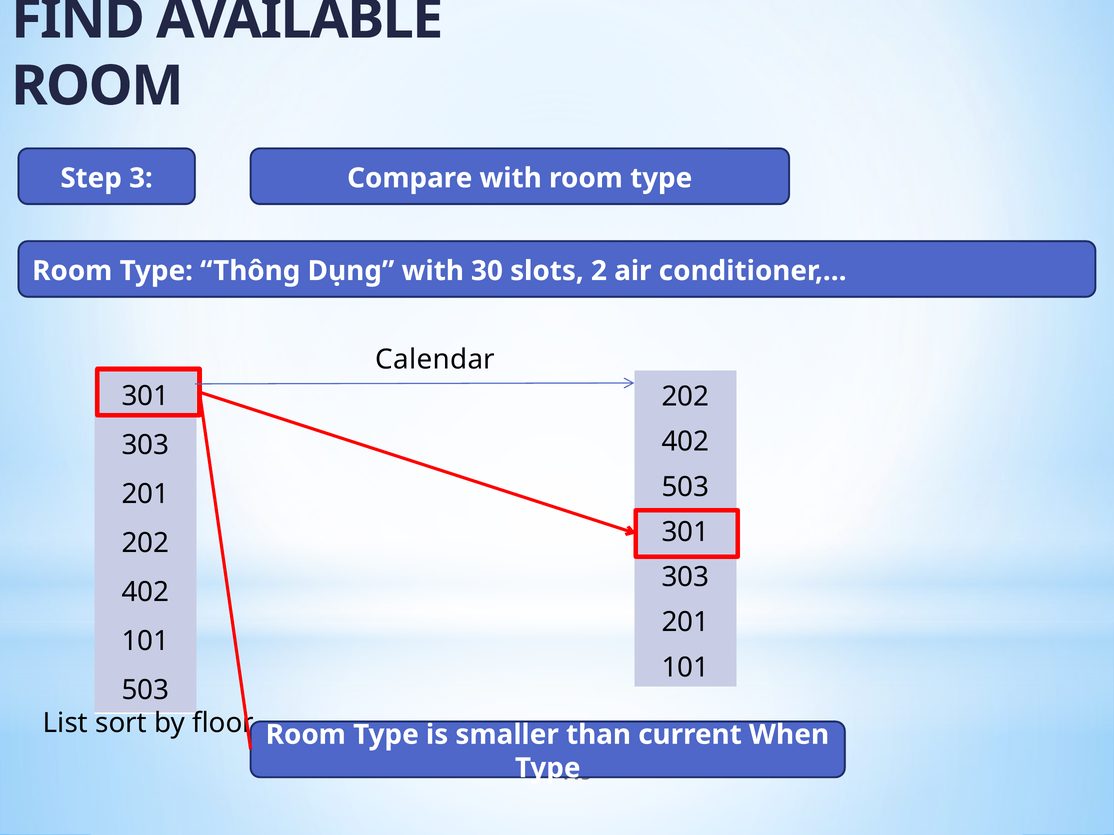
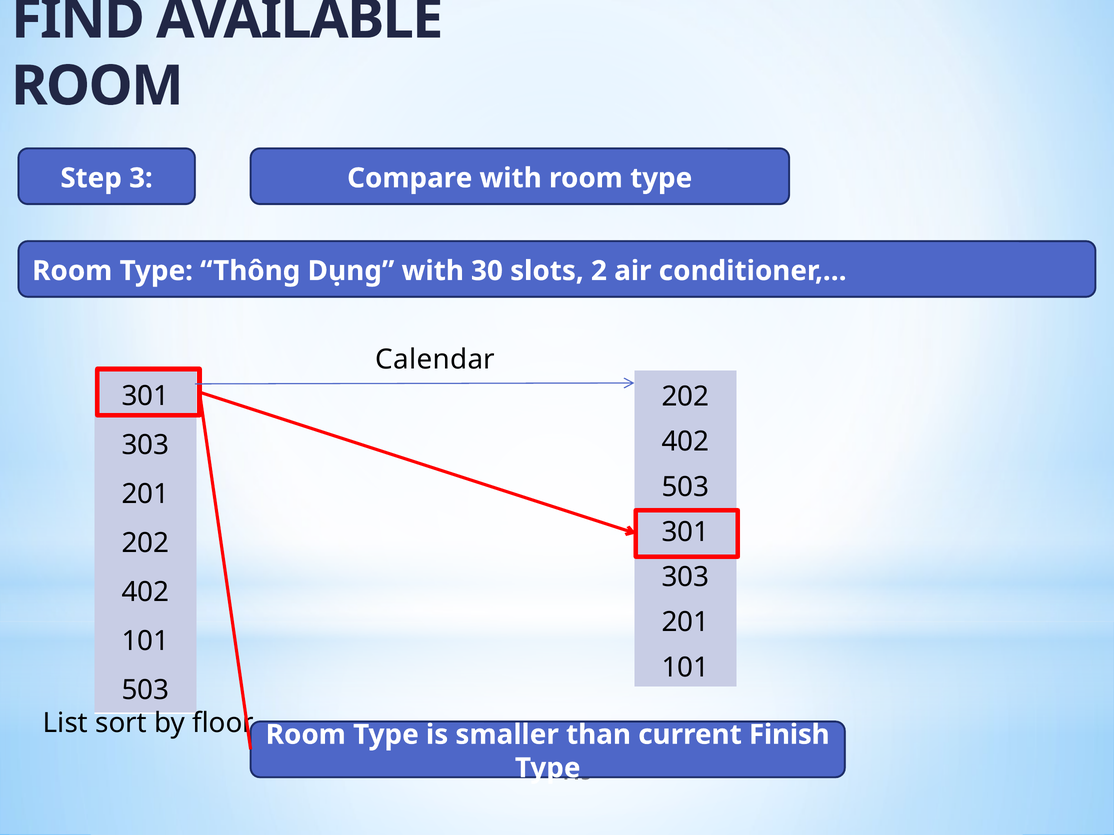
When: When -> Finish (789, 735)
